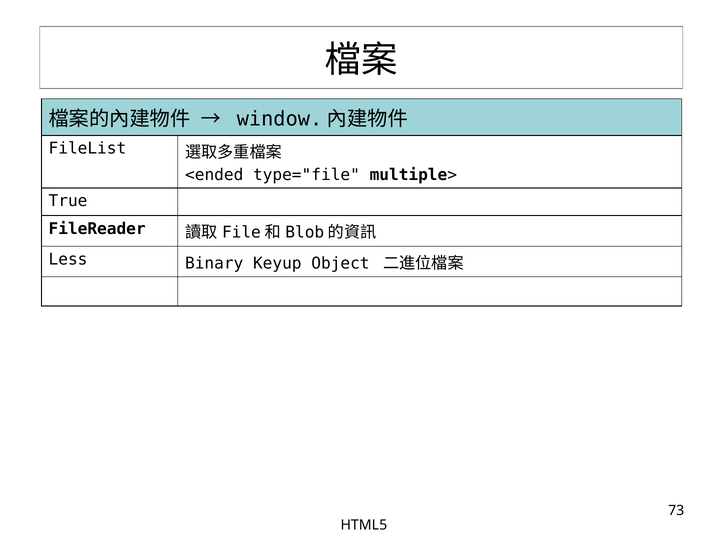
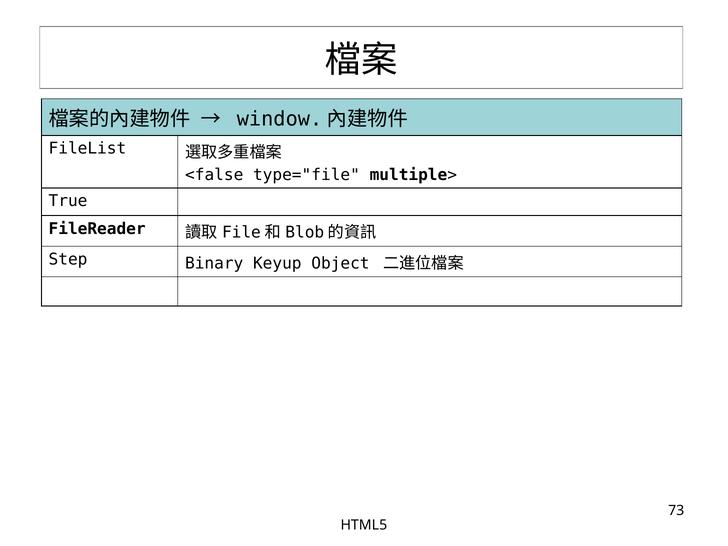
<ended: <ended -> <false (214, 175)
Less: Less -> Step (68, 259)
